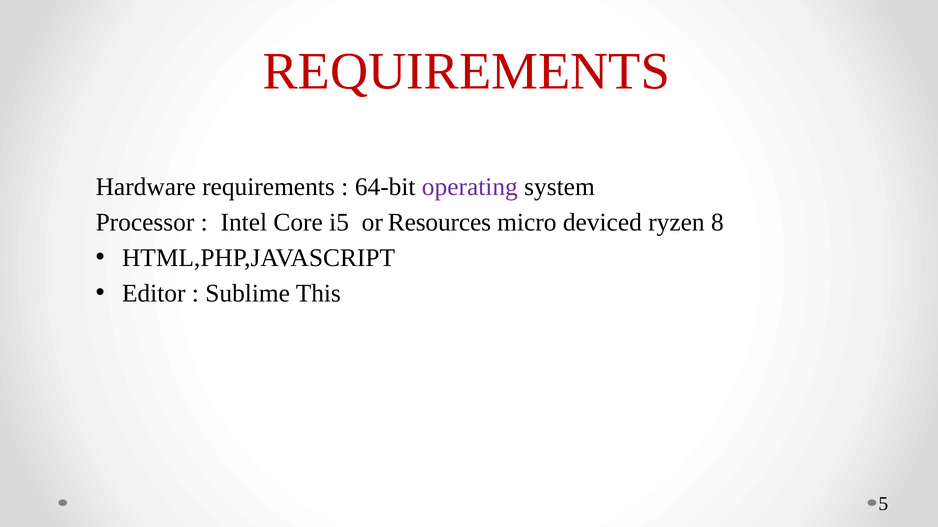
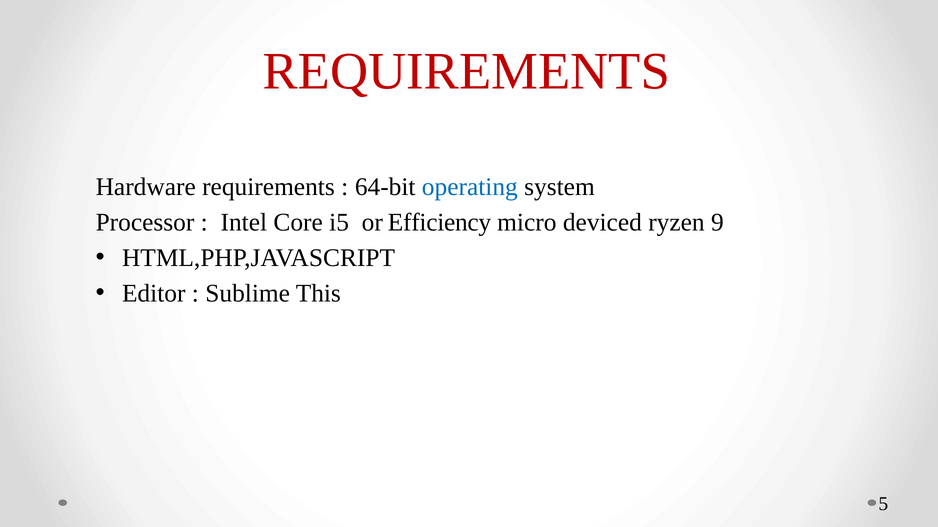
operating colour: purple -> blue (470, 187)
Resources: Resources -> Efficiency (440, 223)
8: 8 -> 9 (717, 223)
